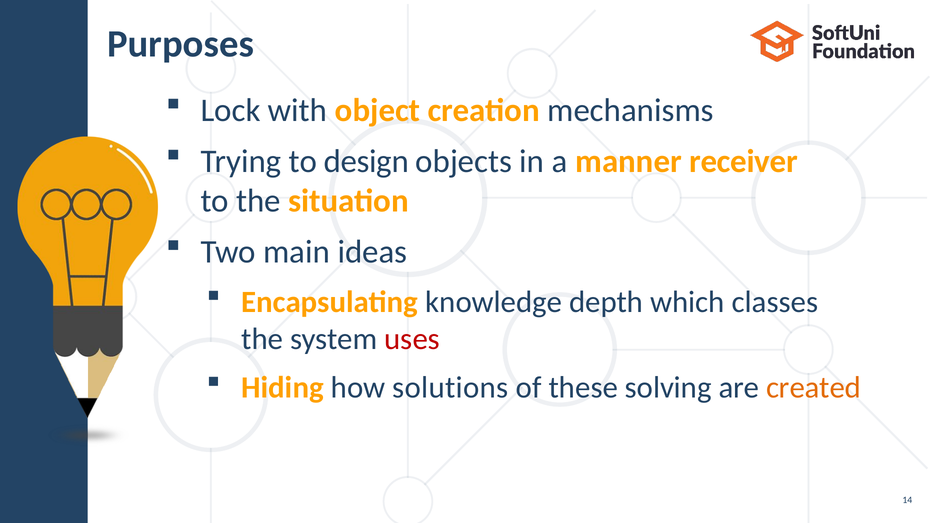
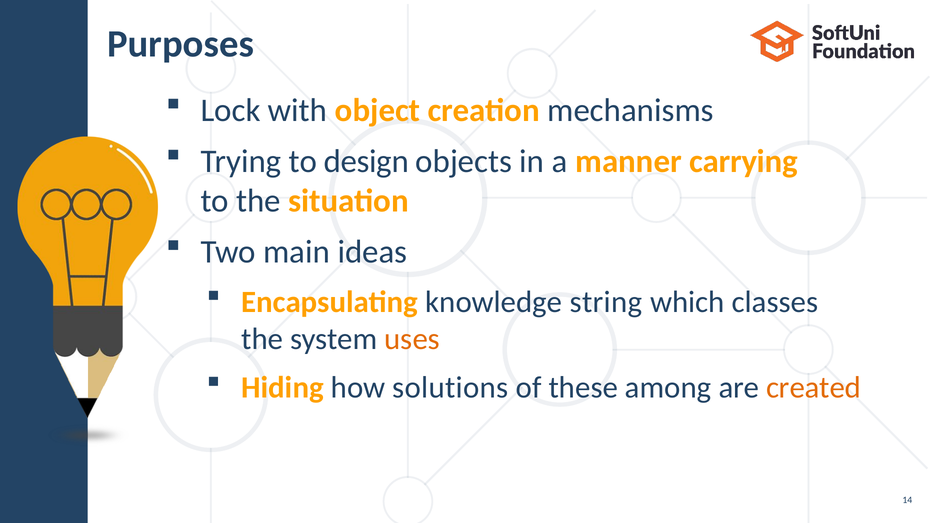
receiver: receiver -> carrying (743, 161)
depth: depth -> string (606, 302)
uses colour: red -> orange (412, 339)
solving: solving -> among (668, 388)
